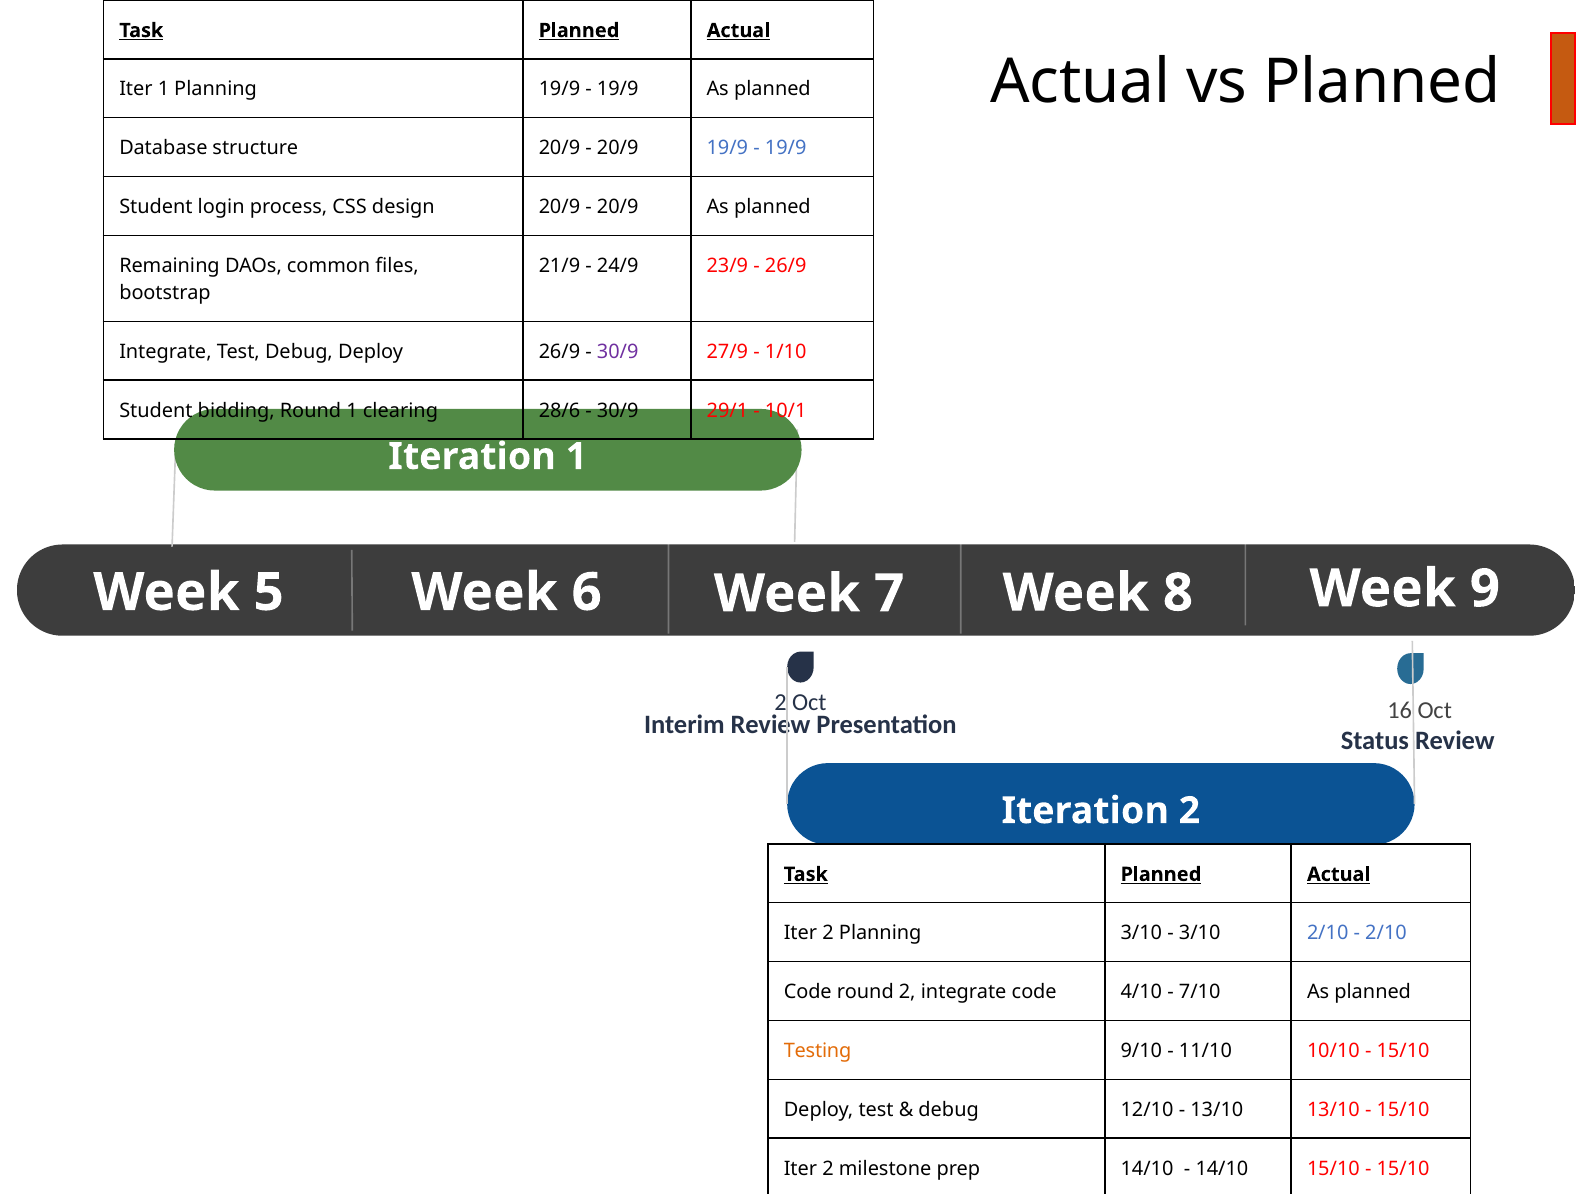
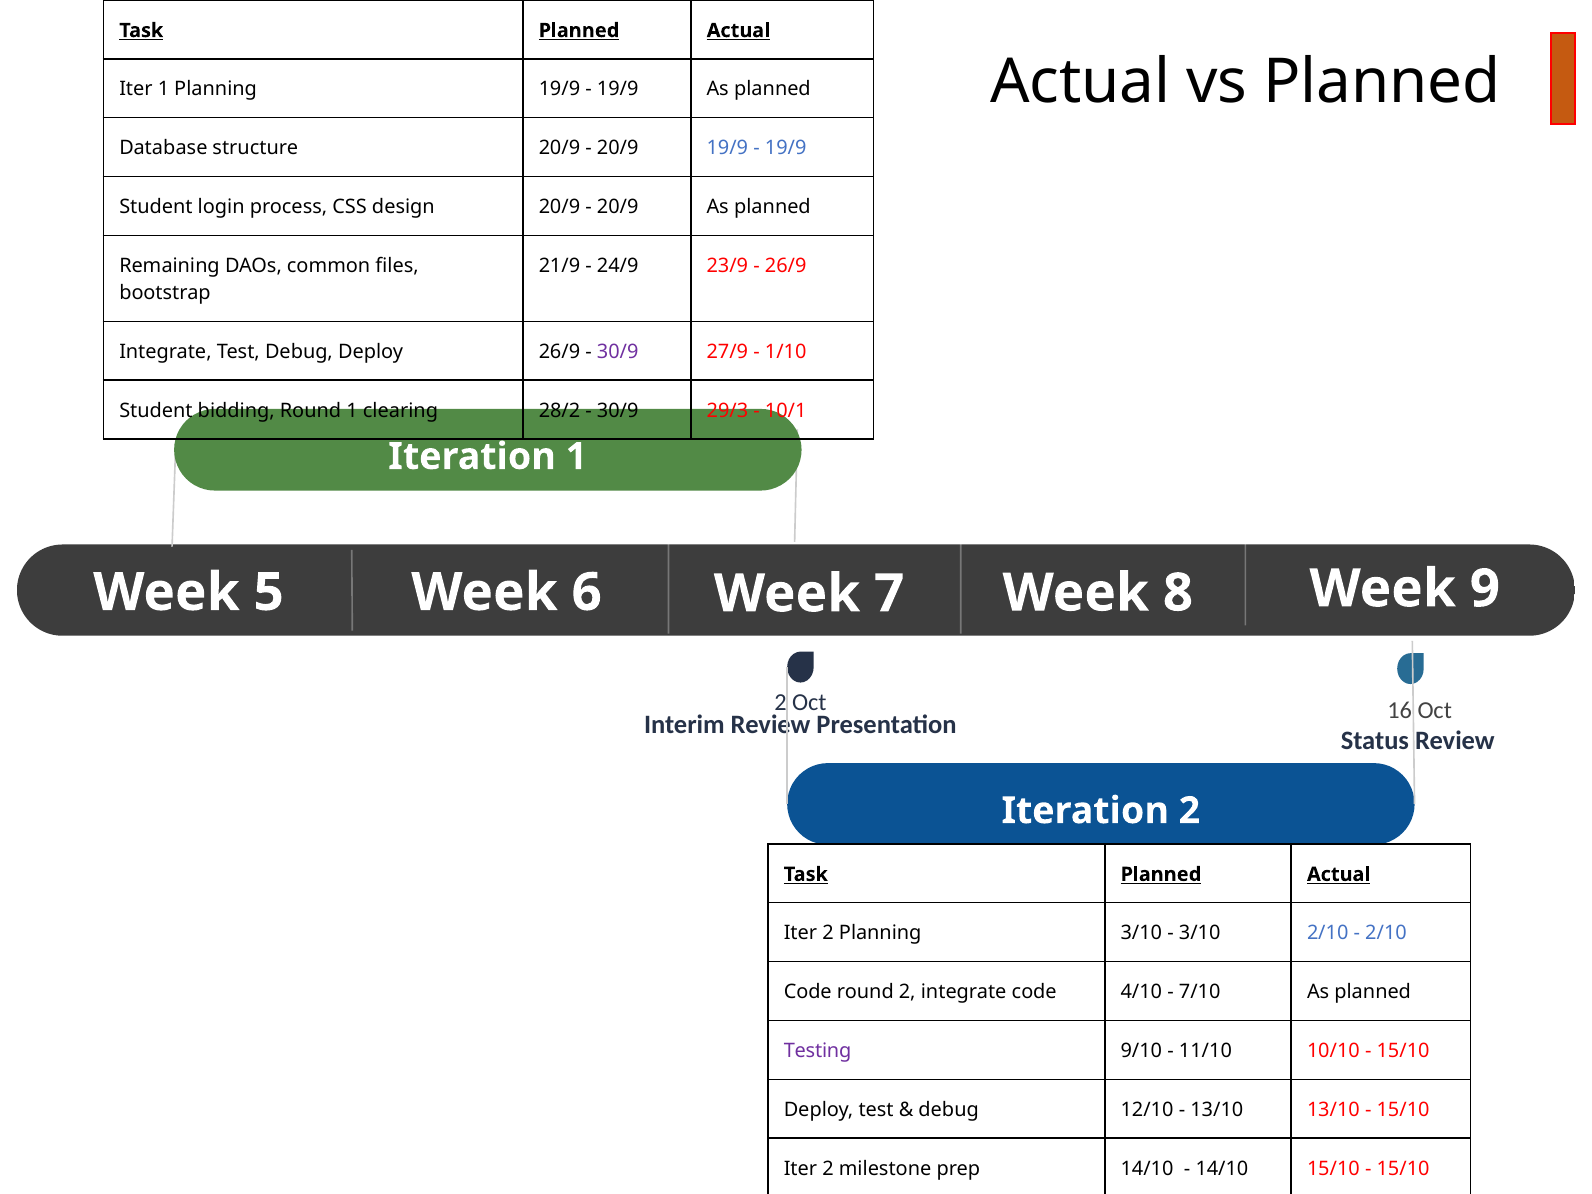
28/6: 28/6 -> 28/2 (559, 411)
29/1: 29/1 -> 29/3 (727, 411)
Testing colour: orange -> purple (818, 1051)
